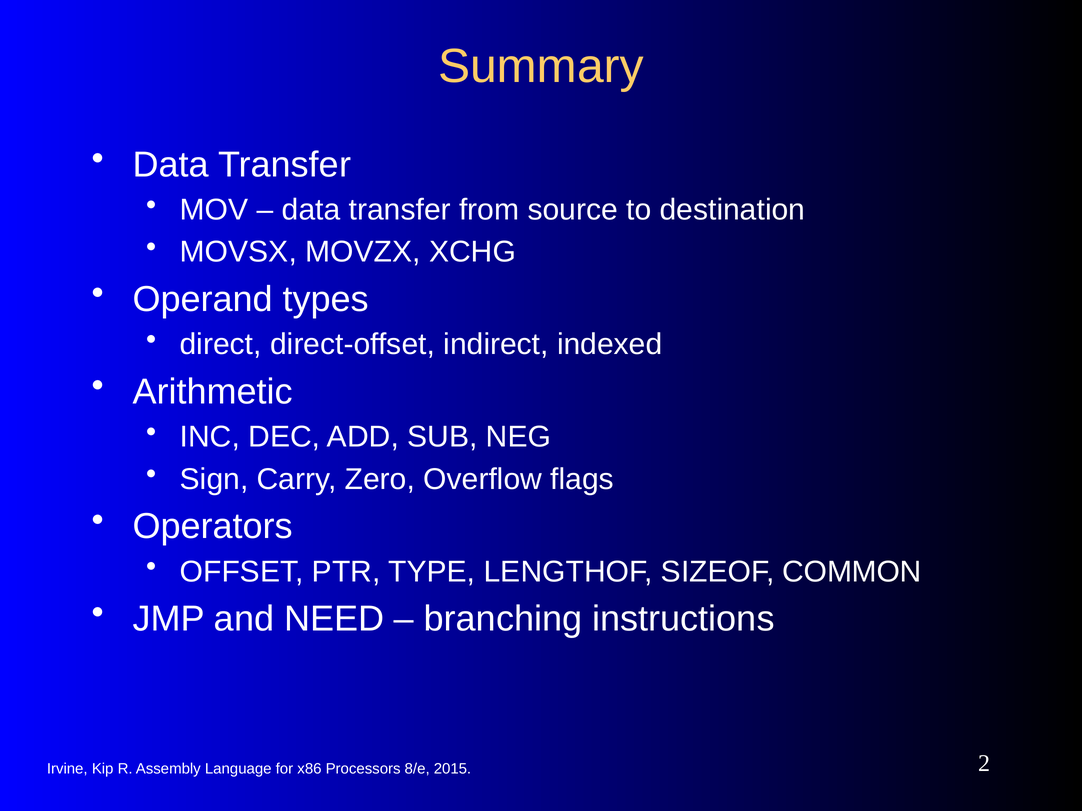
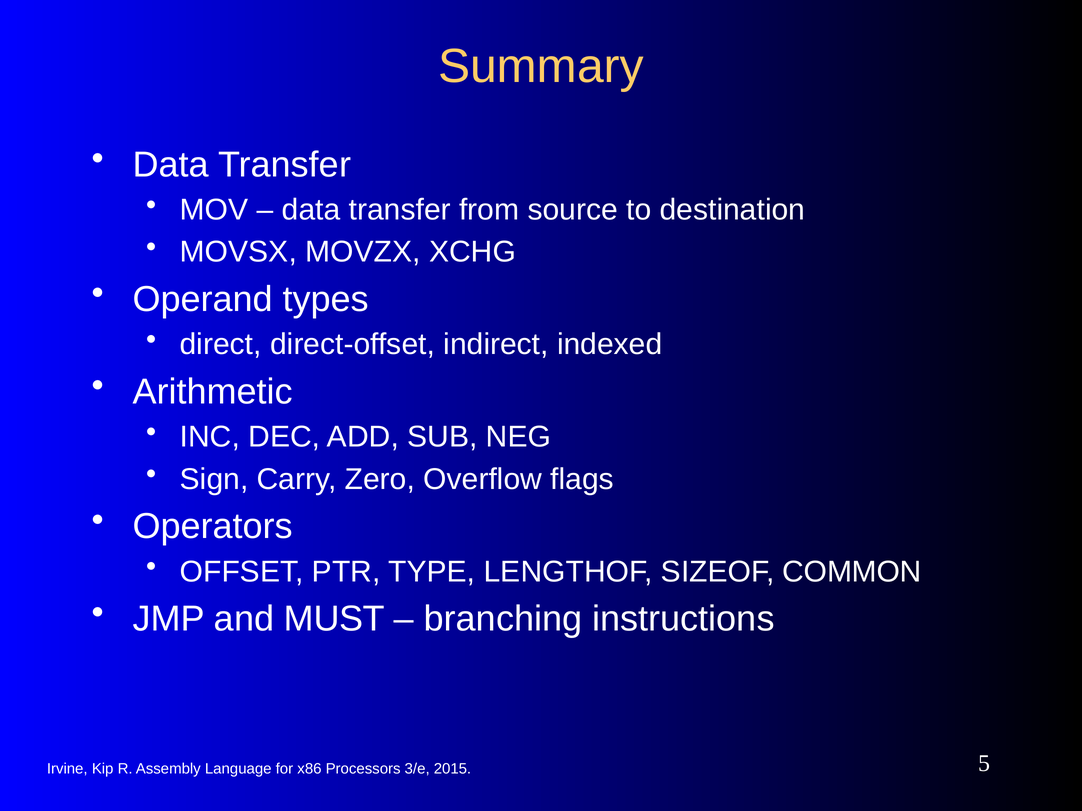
NEED: NEED -> MUST (334, 619)
8/e: 8/e -> 3/e (417, 769)
2: 2 -> 5 (984, 764)
